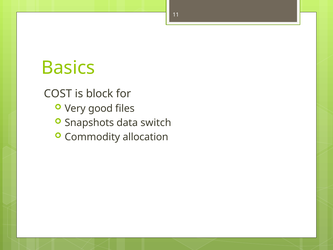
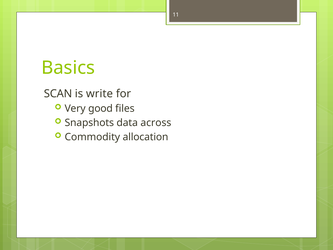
COST: COST -> SCAN (58, 94)
block: block -> write (99, 94)
switch: switch -> across (156, 123)
